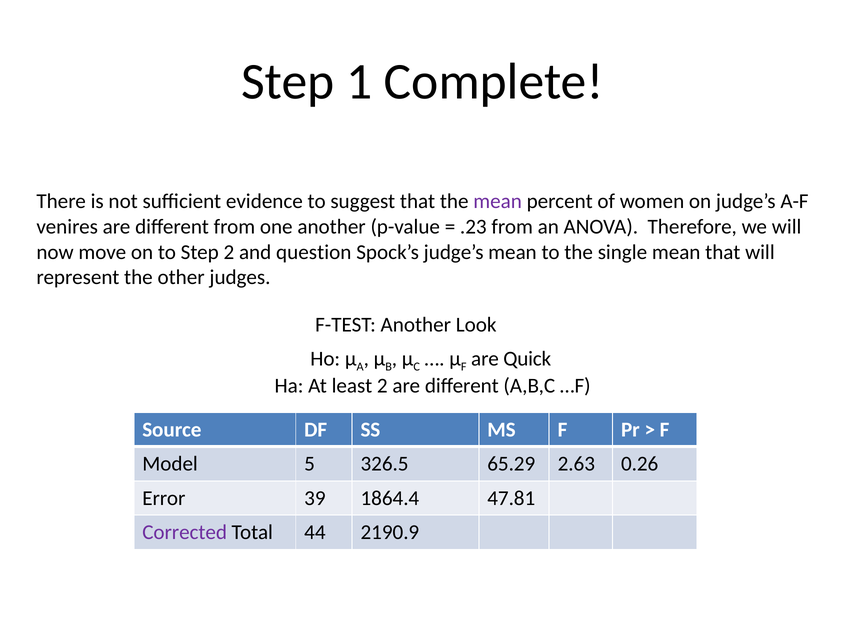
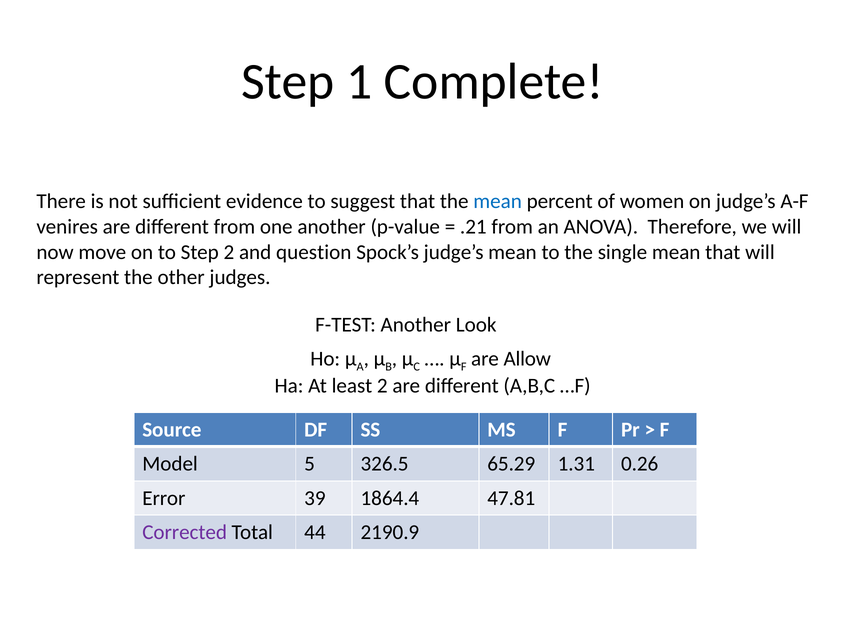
mean colour: purple -> blue (498, 201)
.23: .23 -> .21 (473, 227)
Quick: Quick -> Allow (527, 359)
2.63: 2.63 -> 1.31 (576, 464)
